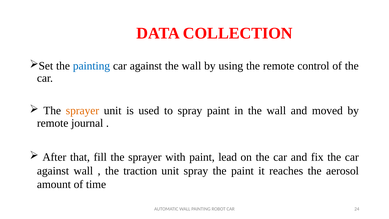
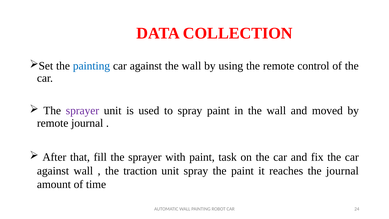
sprayer colour: orange -> purple (82, 111)
lead: lead -> task (228, 157)
the aerosol: aerosol -> journal (342, 171)
